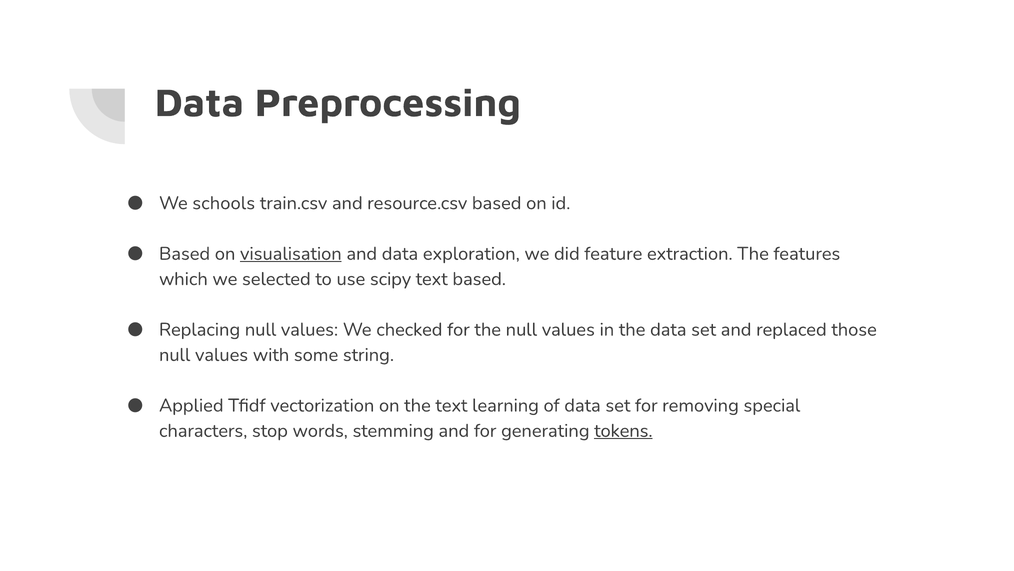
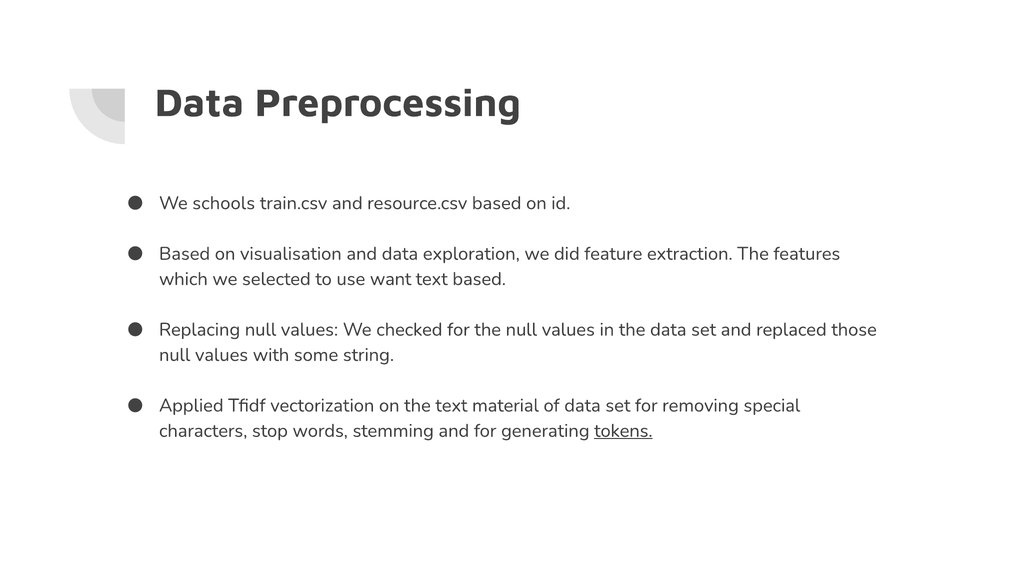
visualisation underline: present -> none (291, 253)
scipy: scipy -> want (391, 279)
learning: learning -> material (505, 405)
